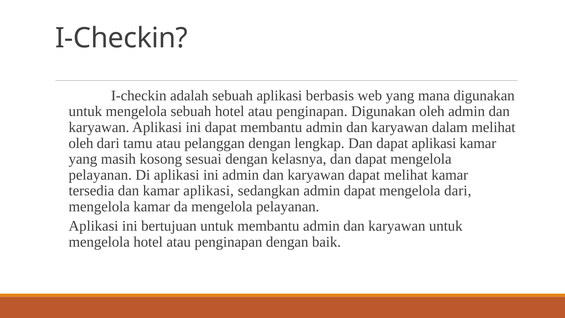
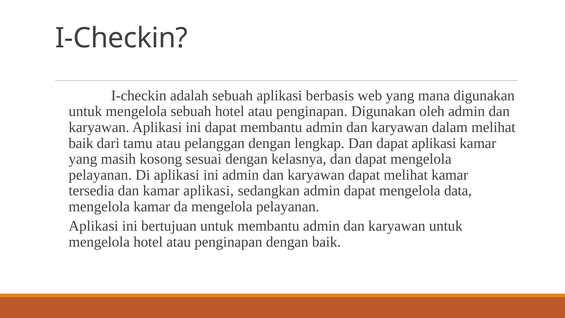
oleh: oleh -> baik (81, 143)
mengelola dari: dari -> data (458, 191)
